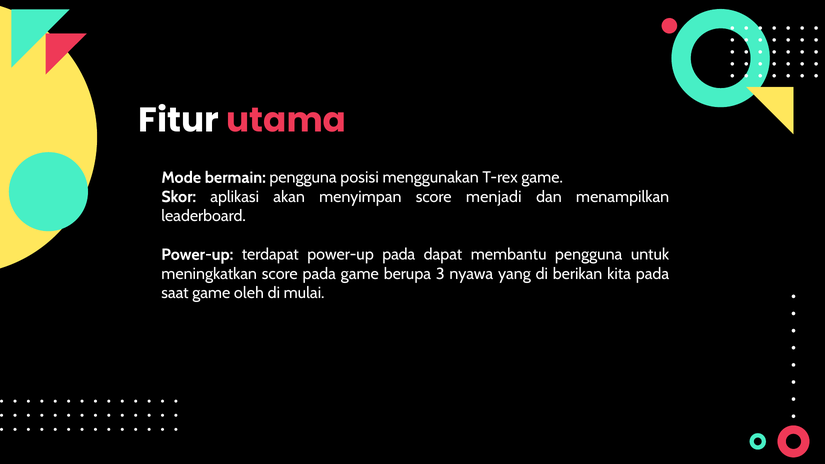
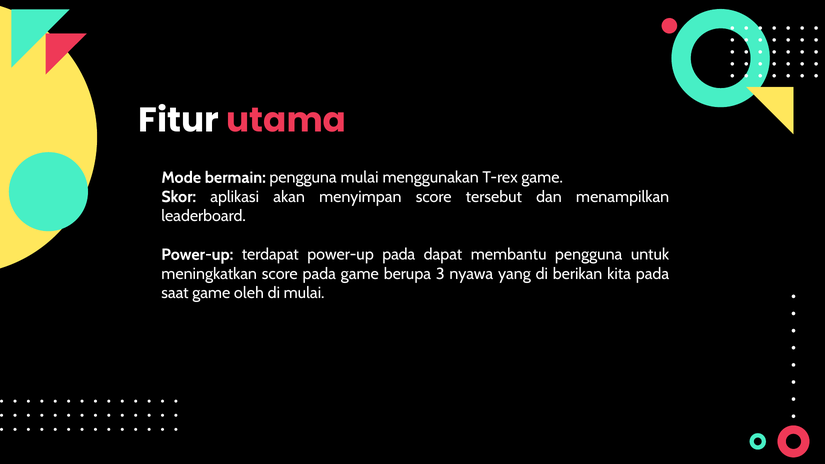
pengguna posisi: posisi -> mulai (360, 178)
menjadi: menjadi -> tersebut (494, 197)
